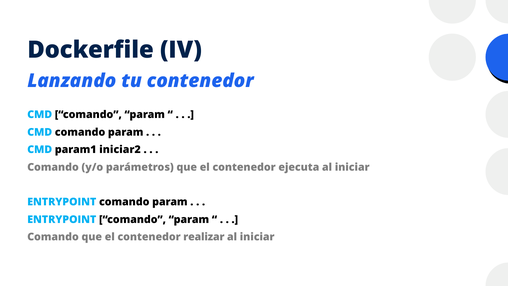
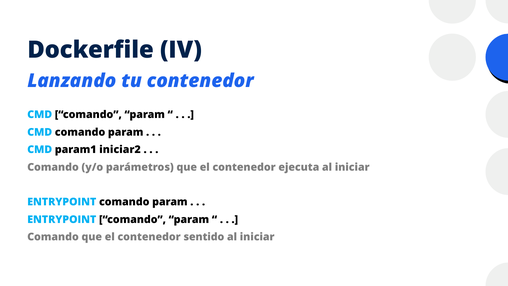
realizar: realizar -> sentido (204, 237)
